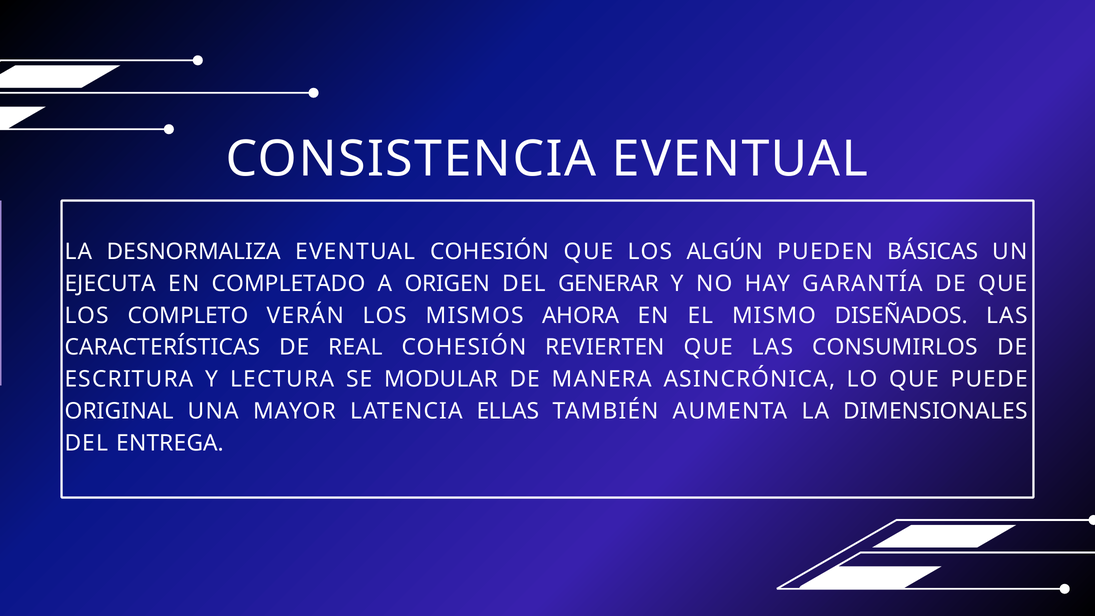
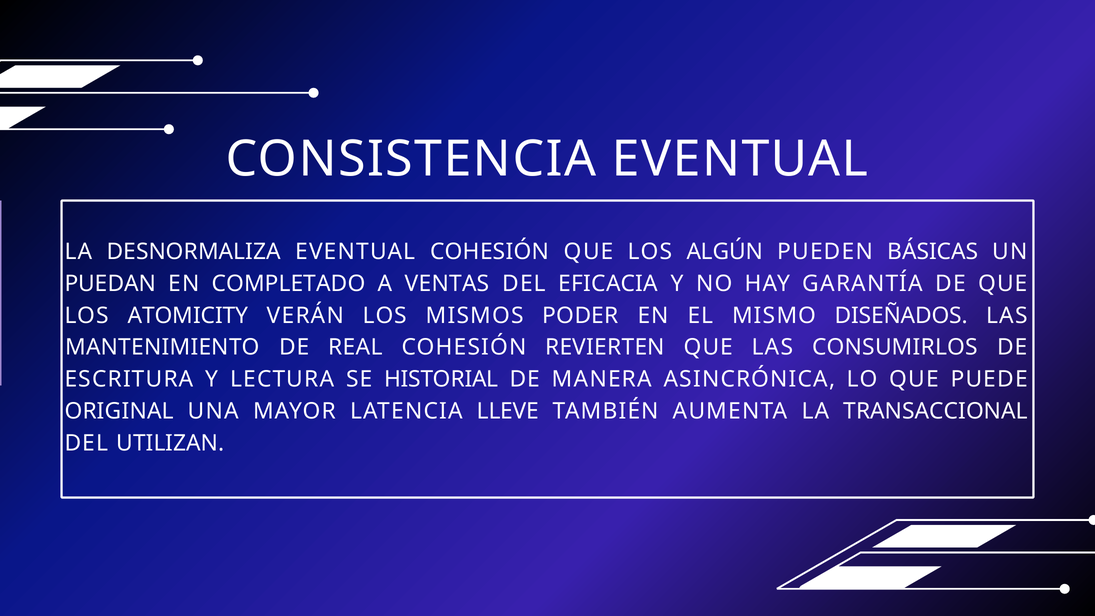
EJECUTA: EJECUTA -> PUEDAN (110, 284)
ORIGEN: ORIGEN -> VENTAS (447, 284)
GENERAR: GENERAR -> EFICACIA (608, 284)
COMPLETO: COMPLETO -> ATOMICITY (188, 315)
AHORA: AHORA -> PODER (580, 315)
CARACTERÍSTICAS: CARACTERÍSTICAS -> MANTENIMIENTO (162, 347)
MODULAR: MODULAR -> HISTORIAL (441, 379)
ELLAS: ELLAS -> LLEVE (508, 411)
DIMENSIONALES: DIMENSIONALES -> TRANSACCIONAL (936, 411)
ENTREGA: ENTREGA -> UTILIZAN (170, 443)
